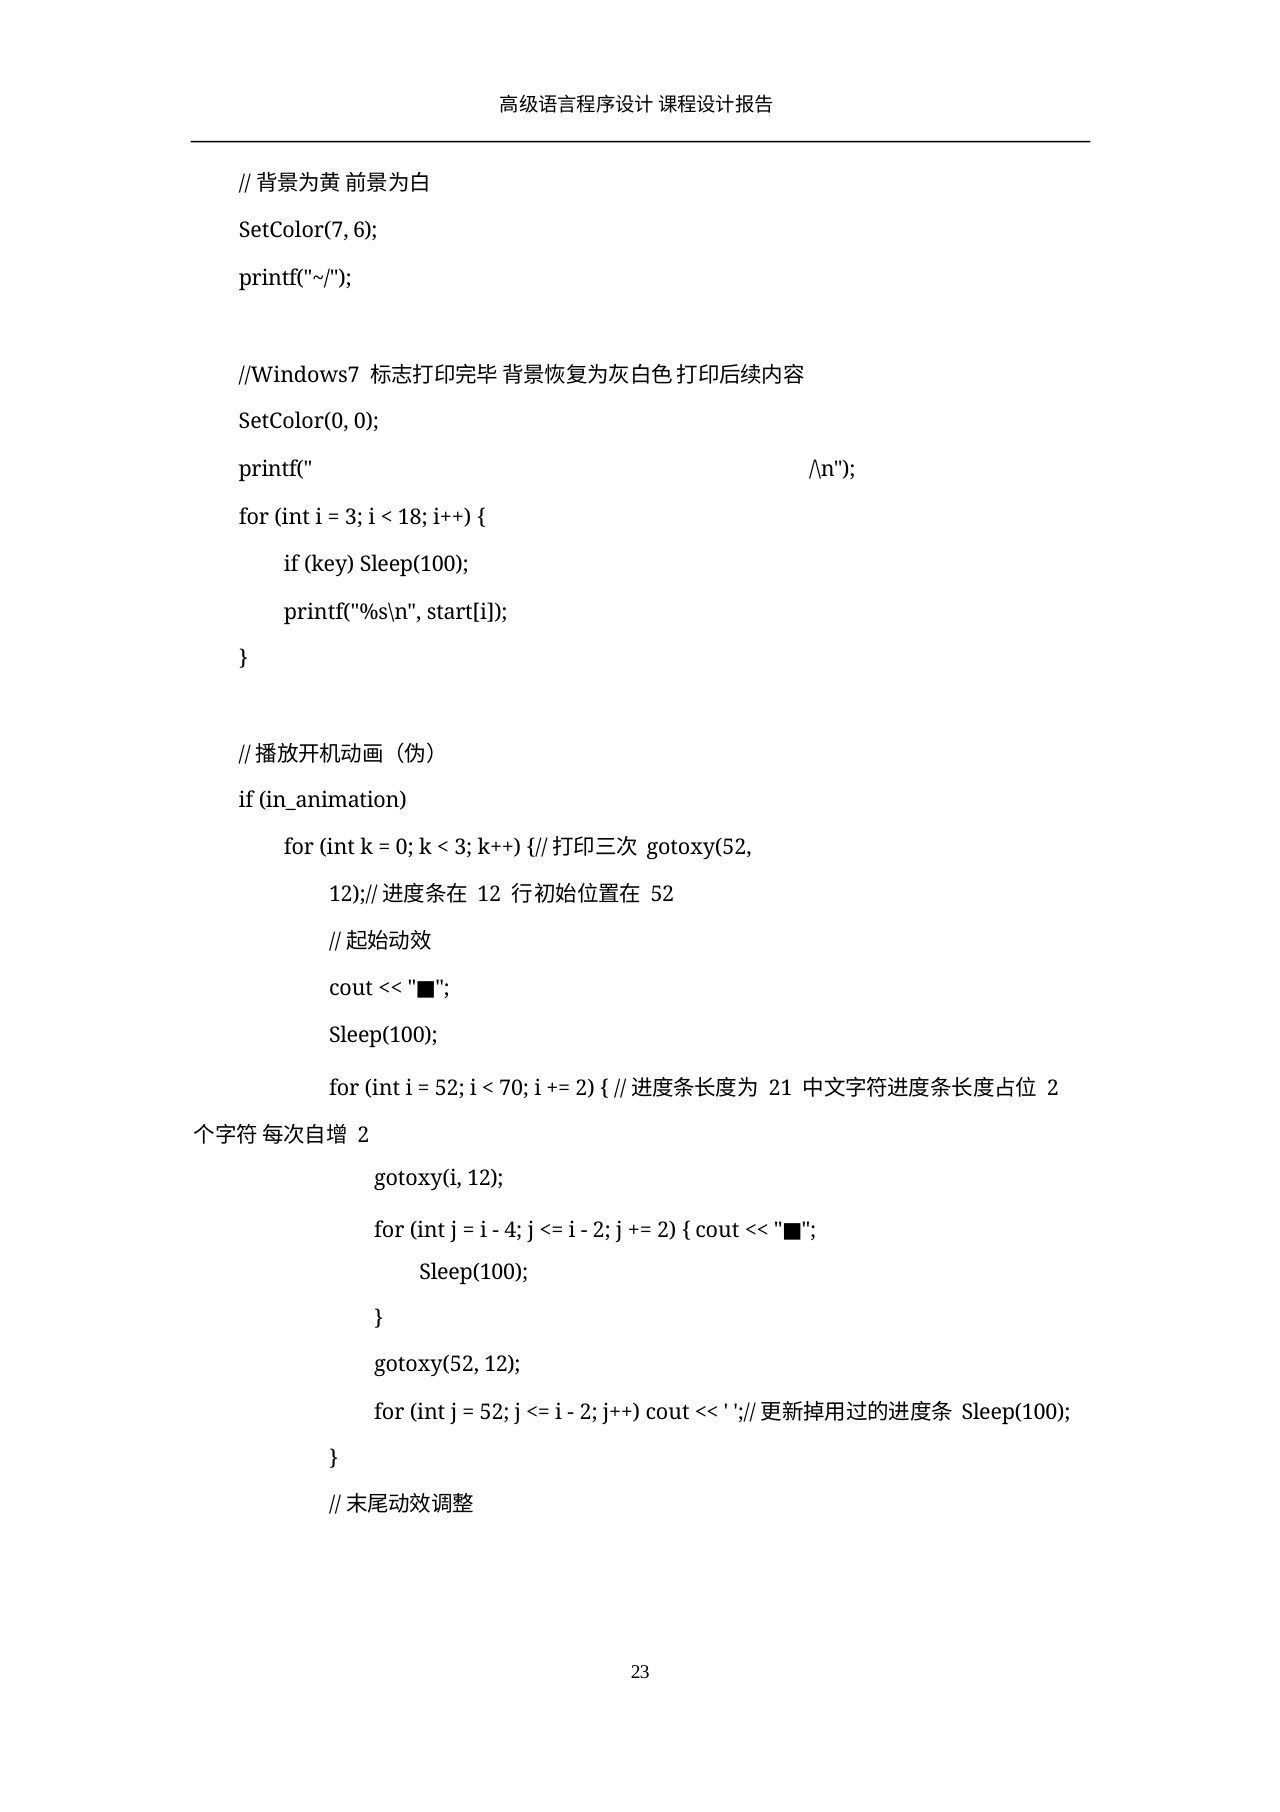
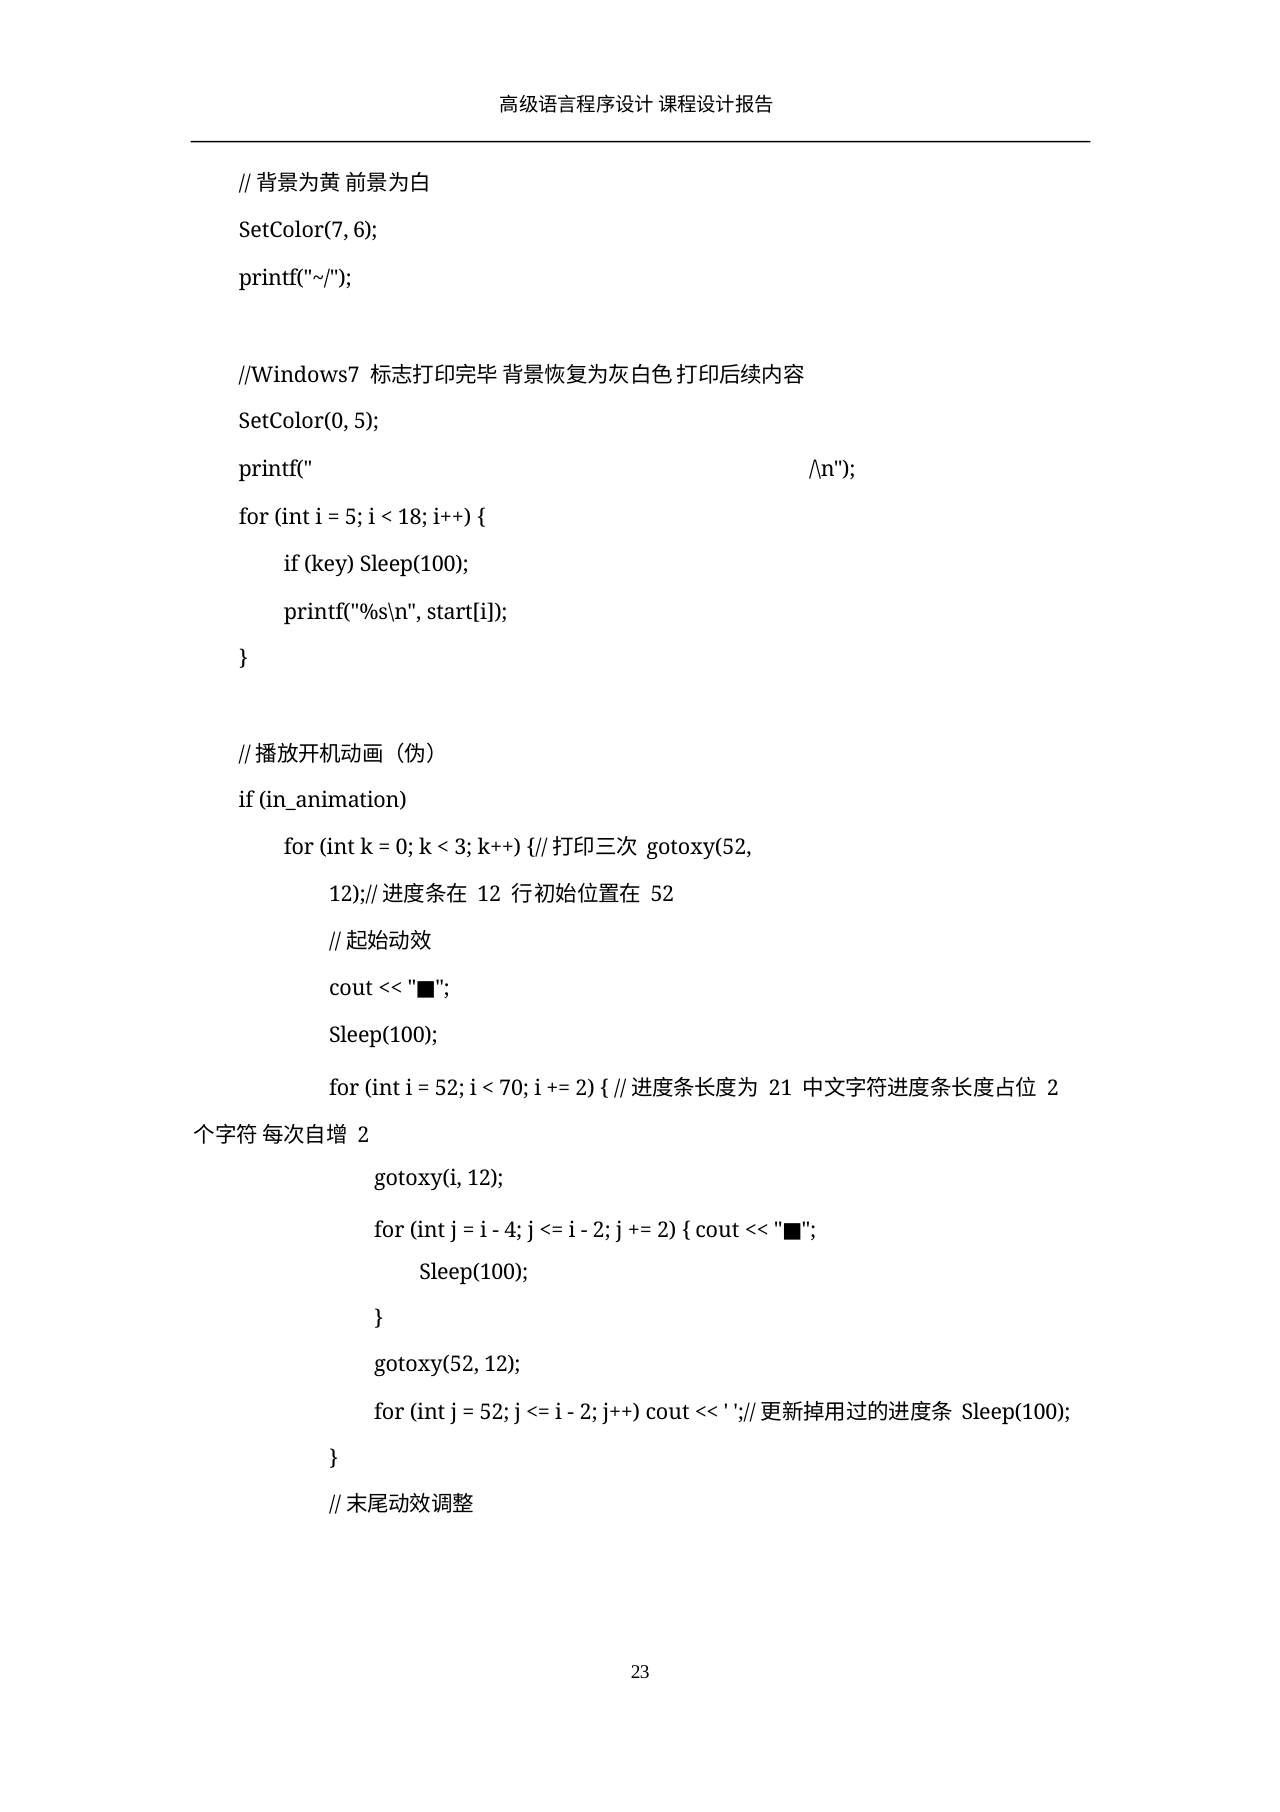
SetColor(0 0: 0 -> 5 (366, 421)
3: 3 -> 5 (354, 517)
